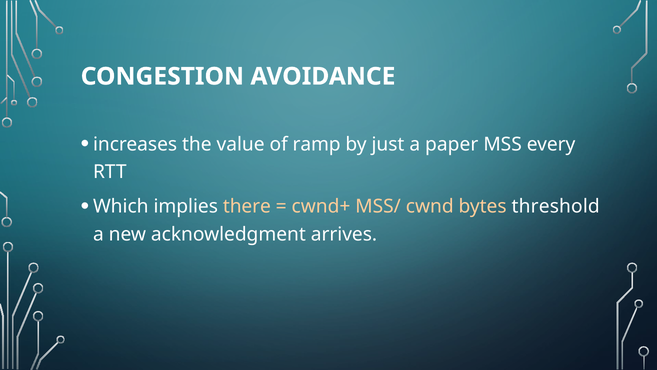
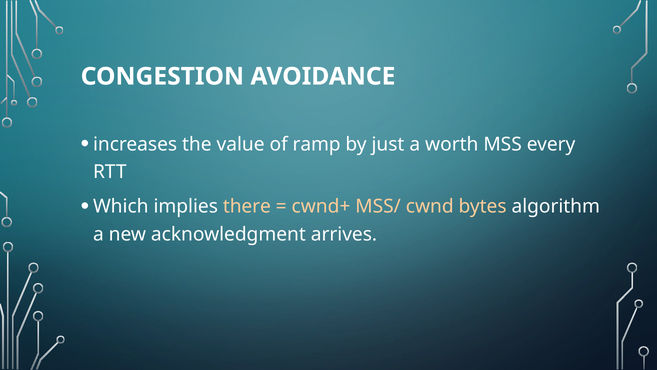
paper: paper -> worth (452, 144)
threshold: threshold -> algorithm (556, 206)
